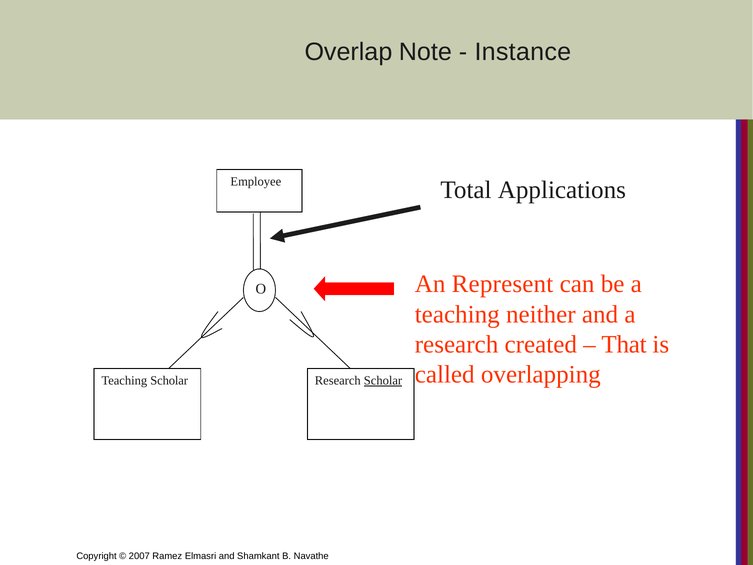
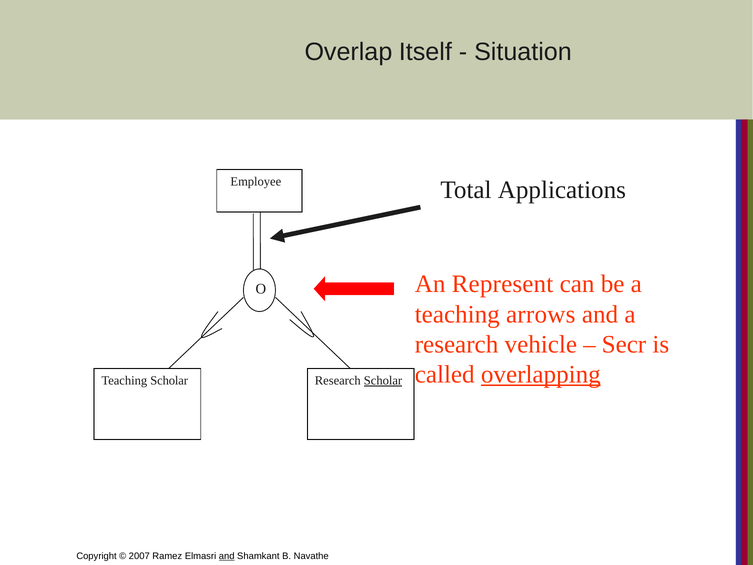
Note: Note -> Itself (425, 52)
Instance: Instance -> Situation (523, 52)
neither: neither -> arrows (541, 314)
created: created -> vehicle (541, 344)
That: That -> Secr (624, 344)
overlapping underline: none -> present (541, 374)
and underline: none -> present (227, 556)
